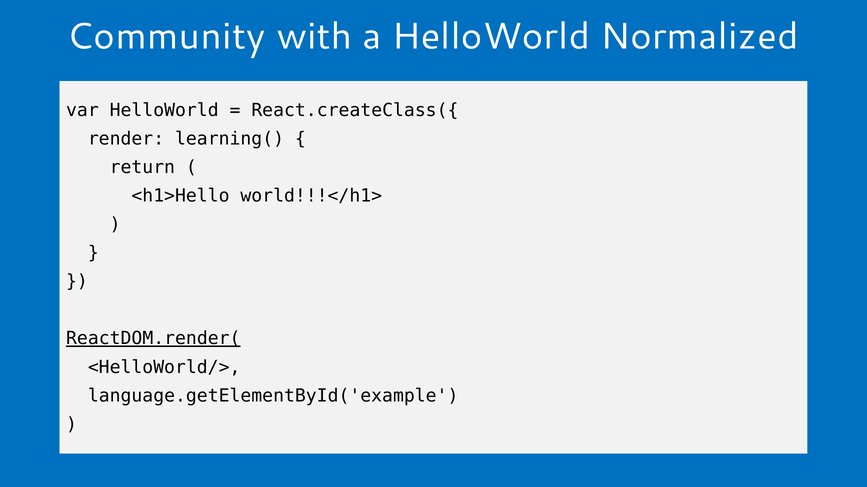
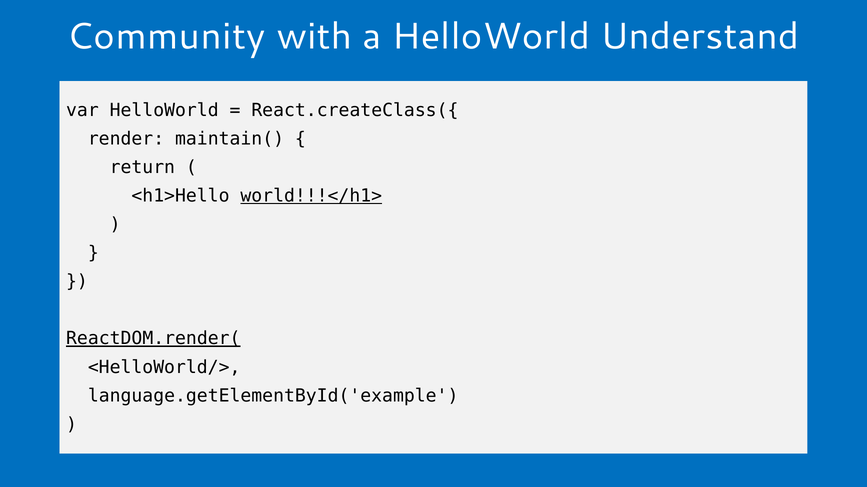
Normalized: Normalized -> Understand (700, 37)
learning(: learning( -> maintain( (230, 139)
world!!!</h1> underline: none -> present (311, 196)
